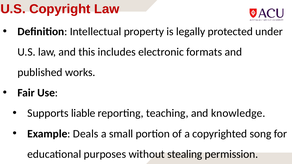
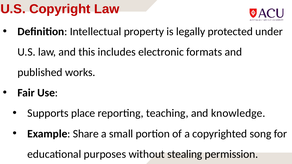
liable: liable -> place (83, 113)
Deals: Deals -> Share (86, 134)
